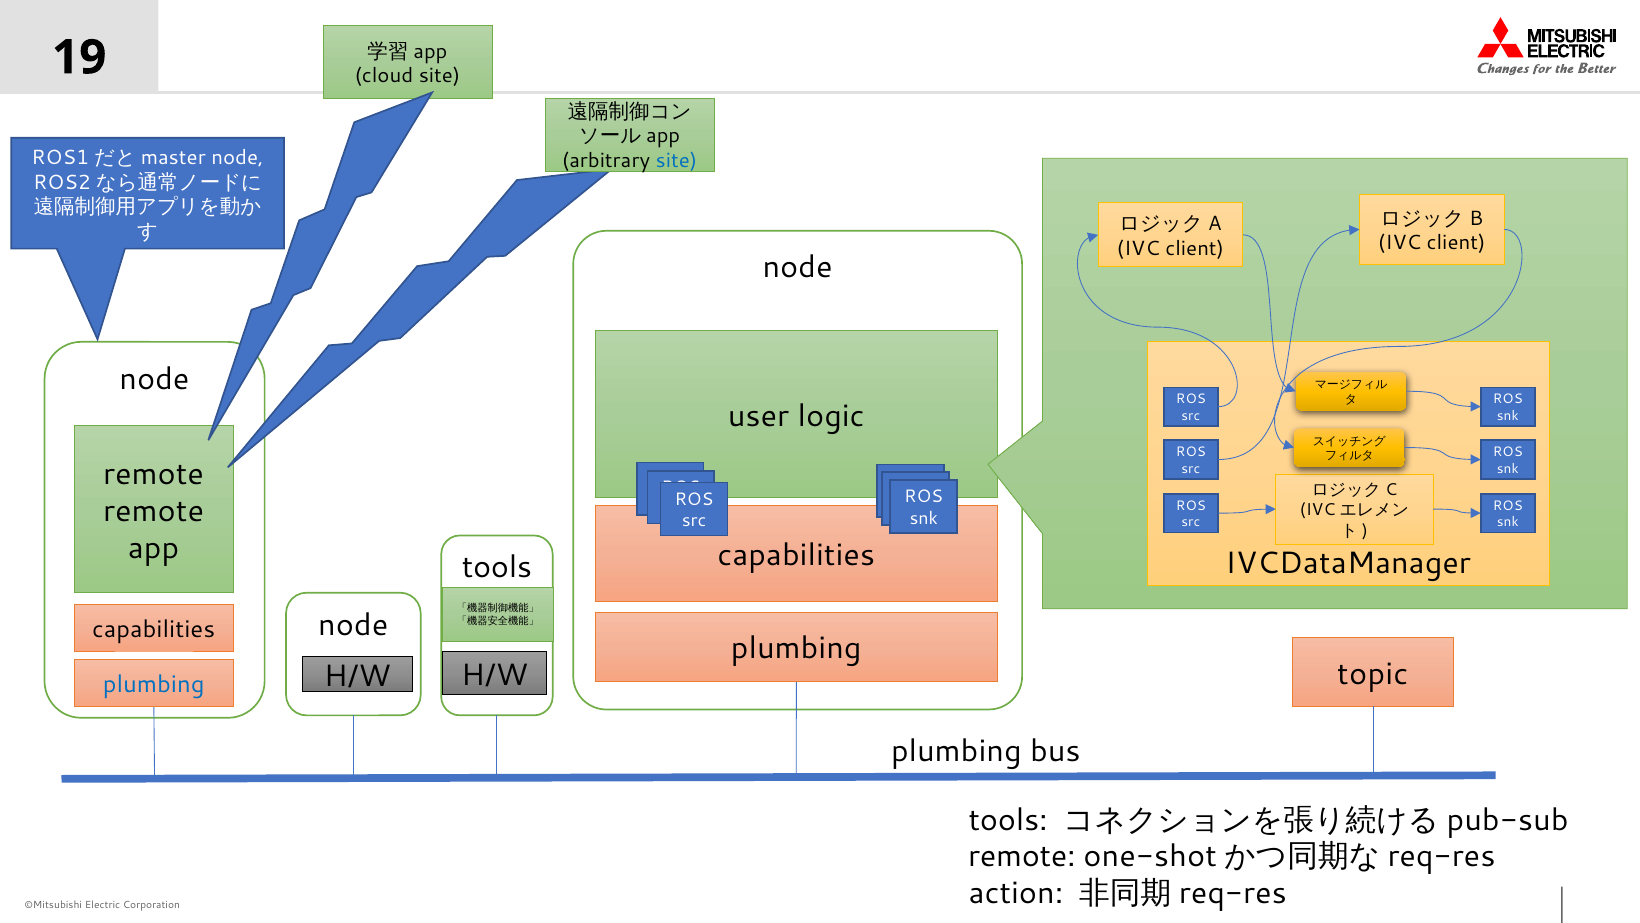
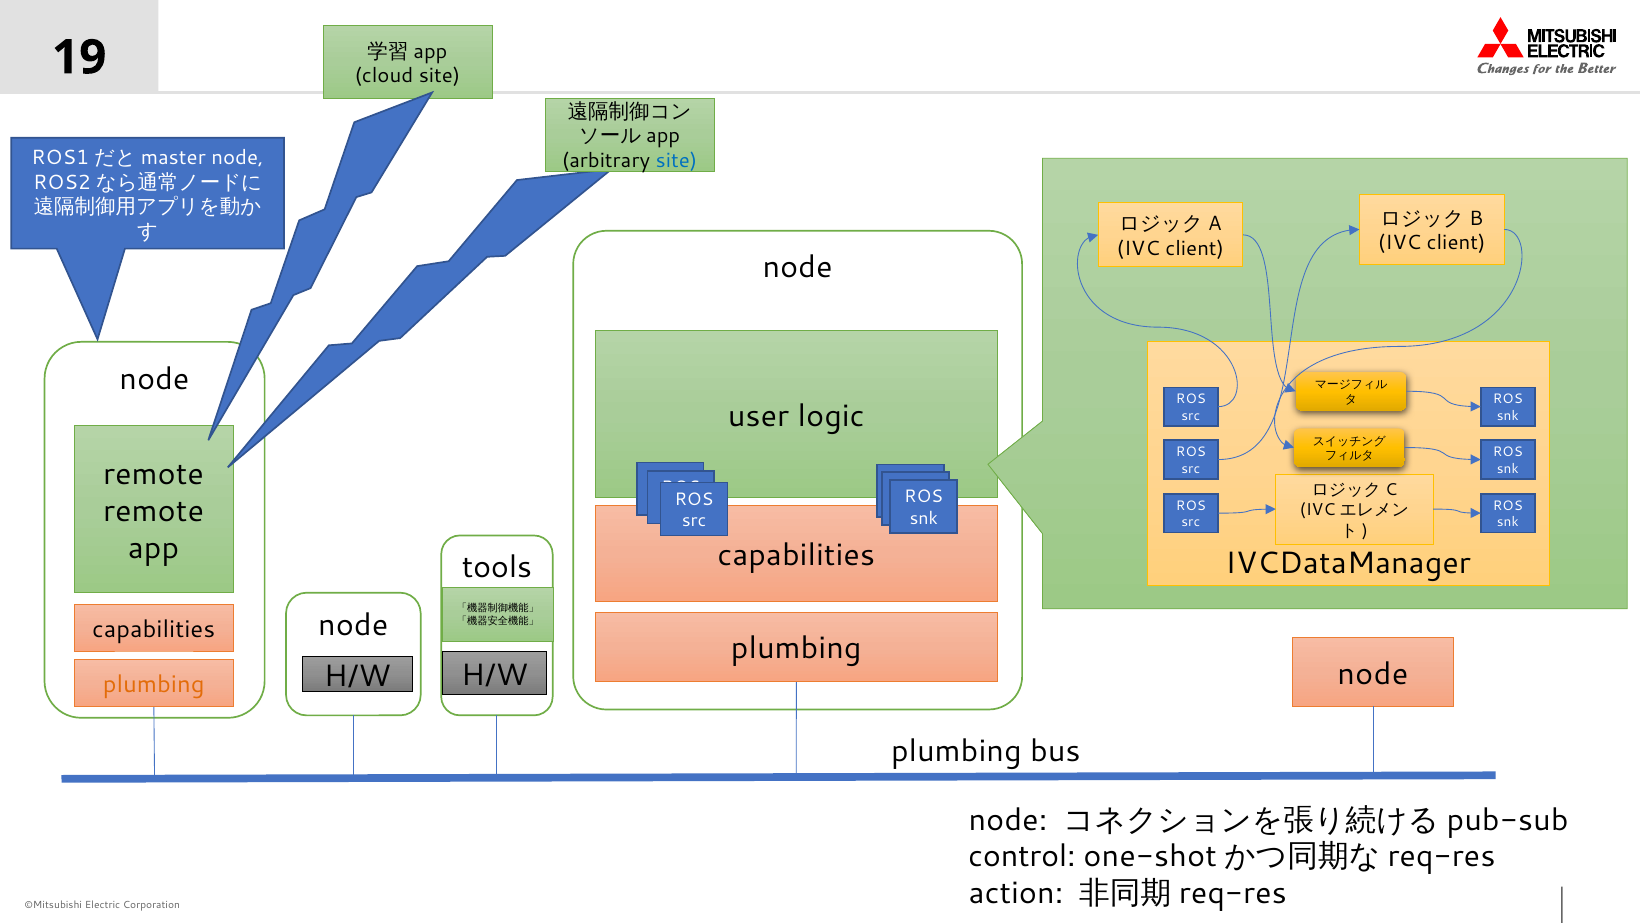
topic: topic -> node (1373, 674)
plumbing colour: blue -> orange (154, 684)
tools: tools -> node (1008, 819)
remote: remote -> control (1022, 856)
